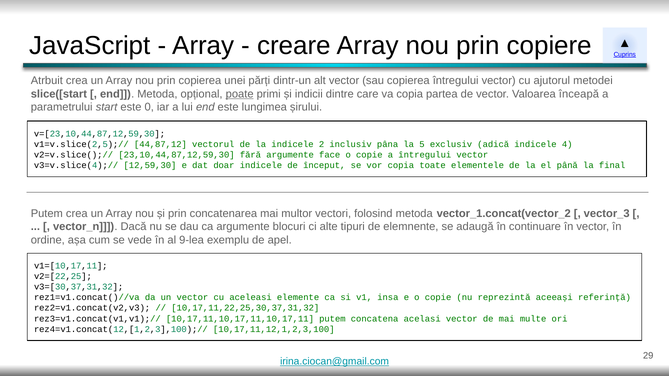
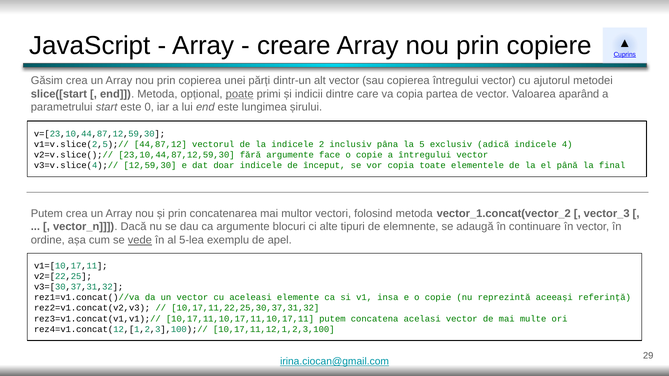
Atrbuit: Atrbuit -> Găsim (47, 81)
înceapă: înceapă -> aparând (579, 94)
vede underline: none -> present (140, 240)
9-lea: 9-lea -> 5-lea (192, 240)
